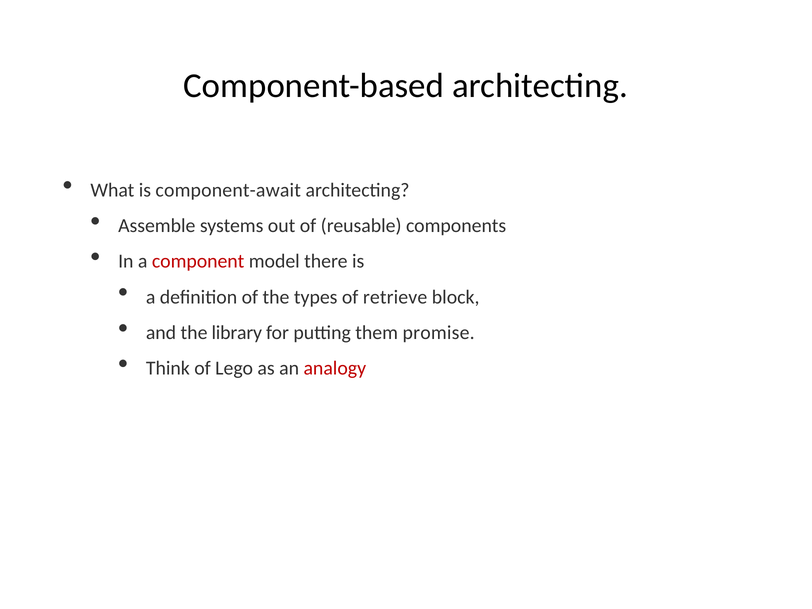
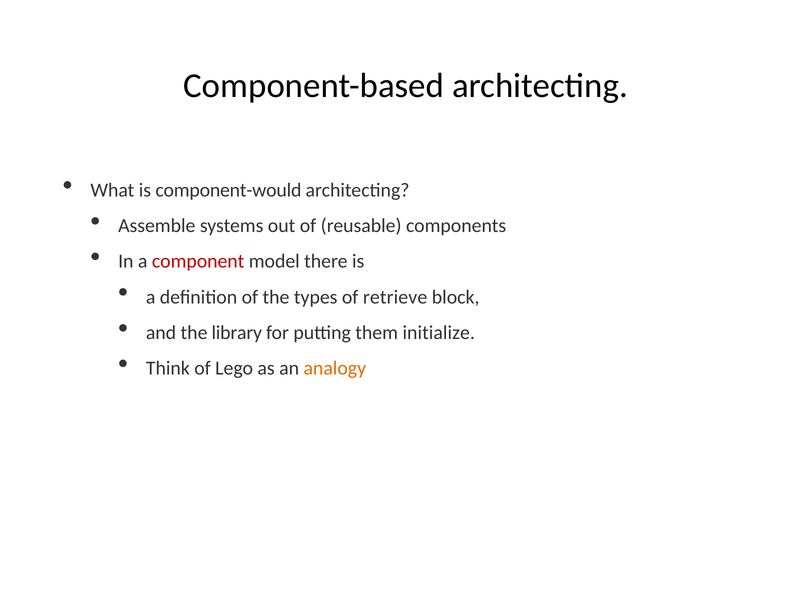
component-await: component-await -> component-would (228, 190)
promise: promise -> initialize (439, 333)
analogy colour: red -> orange (335, 368)
